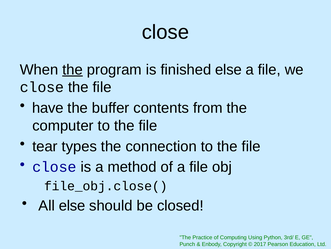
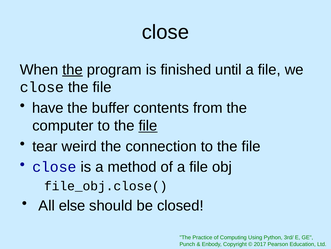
finished else: else -> until (228, 69)
file underline: none -> present (148, 125)
types: types -> weird (79, 146)
